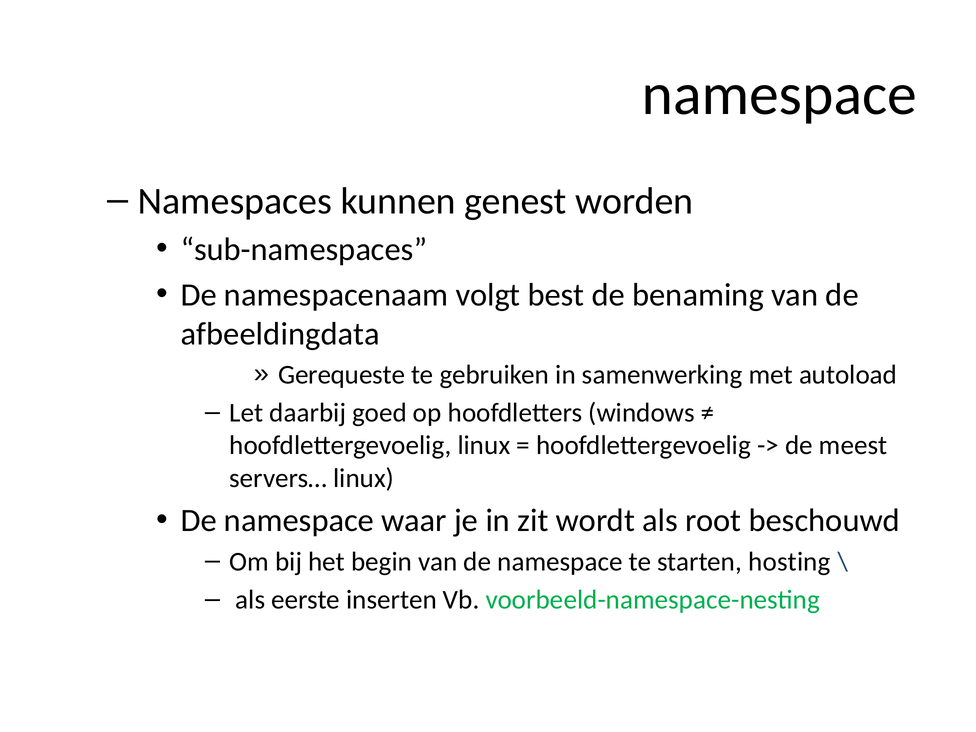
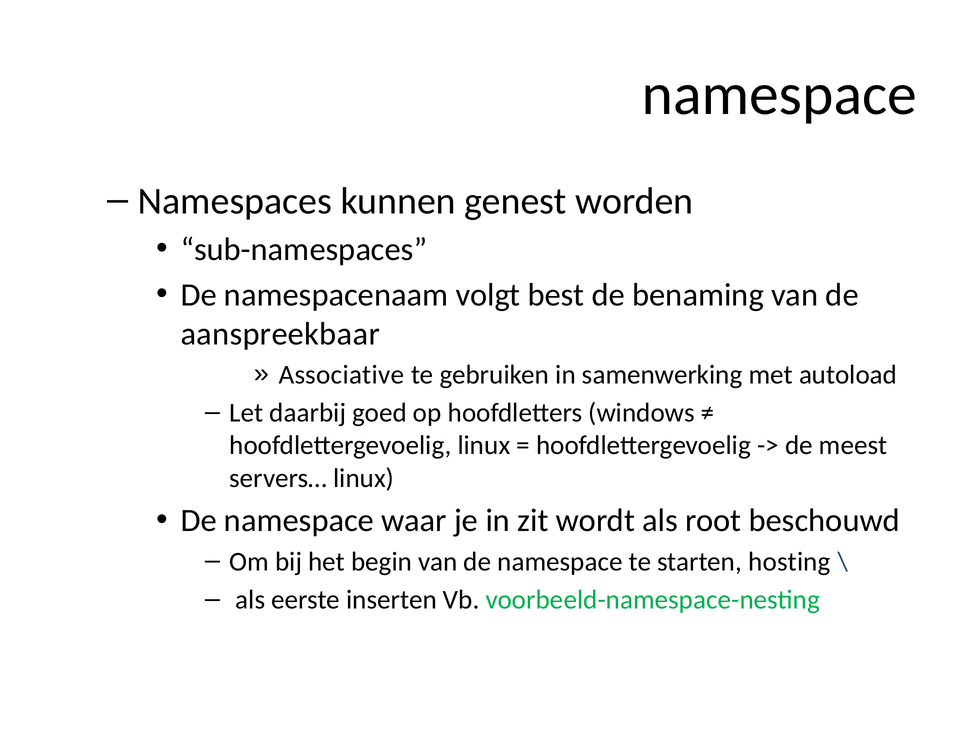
afbeeldingdata: afbeeldingdata -> aanspreekbaar (280, 334)
Gerequeste: Gerequeste -> Associative (341, 375)
